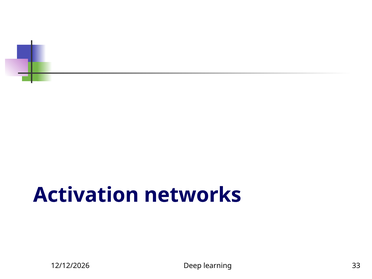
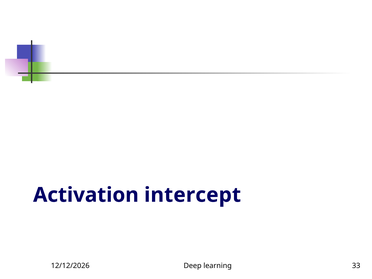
networks: networks -> intercept (193, 195)
